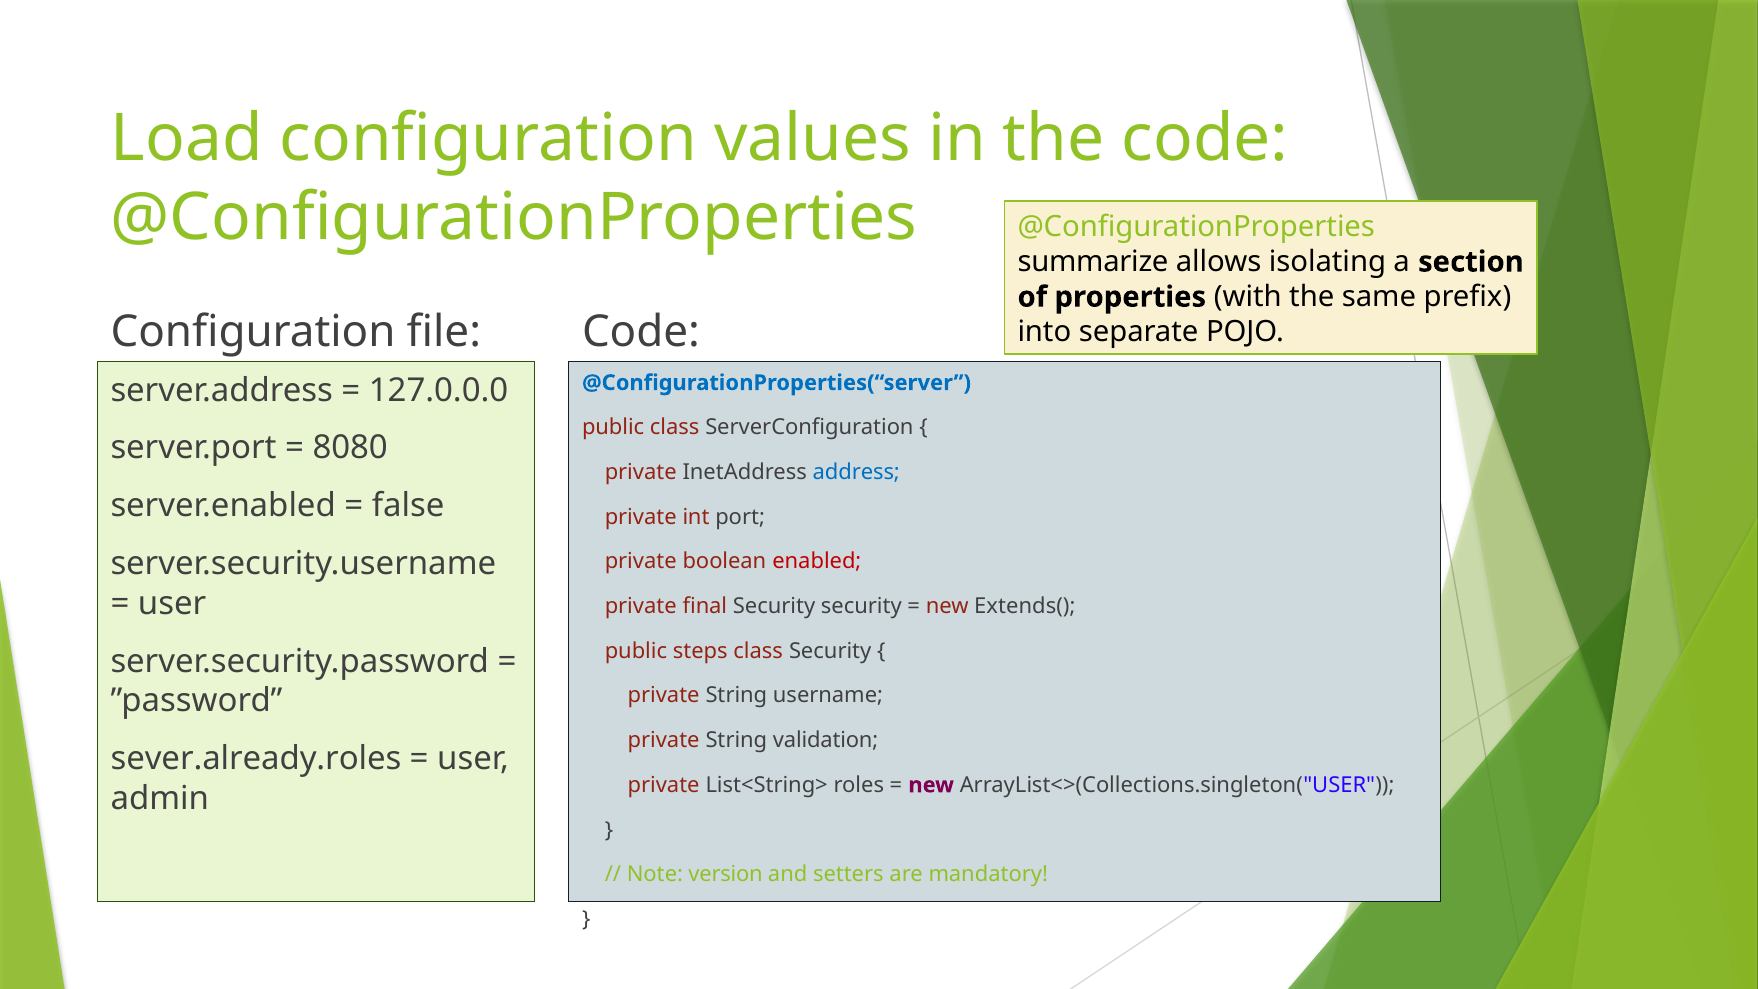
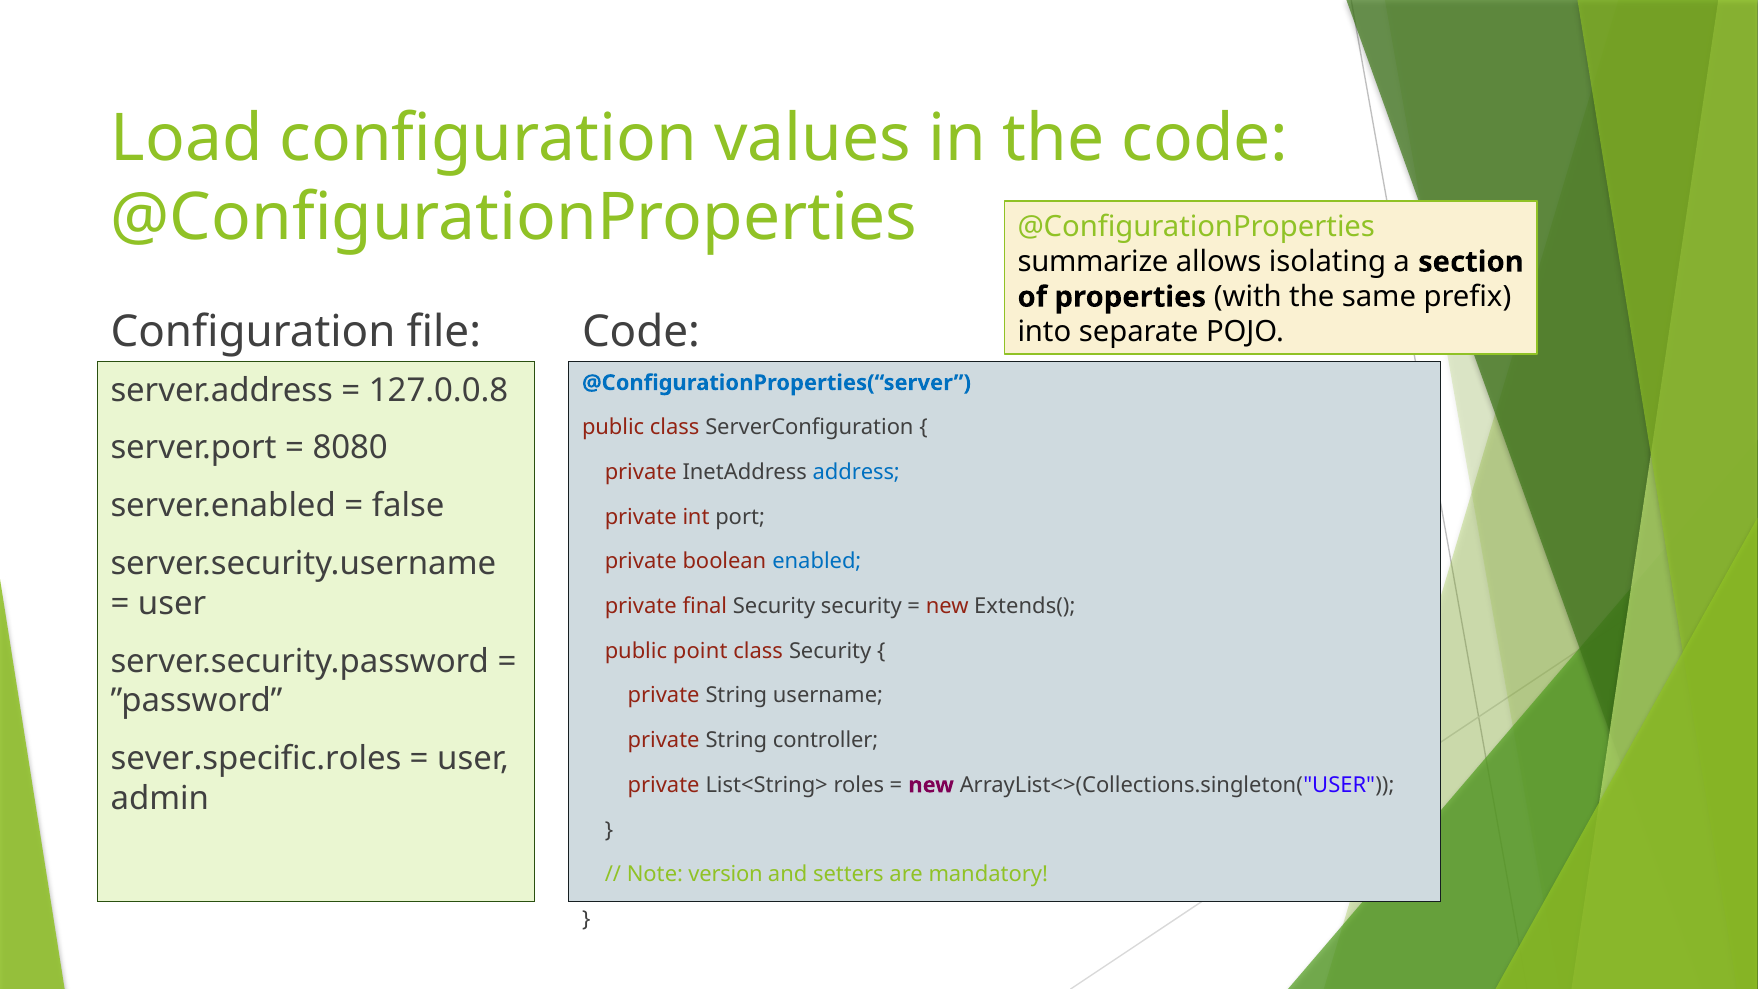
127.0.0.0: 127.0.0.0 -> 127.0.0.8 (439, 390)
enabled colour: red -> blue (817, 562)
steps: steps -> point (700, 651)
validation: validation -> controller (826, 740)
sever.already.roles: sever.already.roles -> sever.specific.roles (256, 759)
